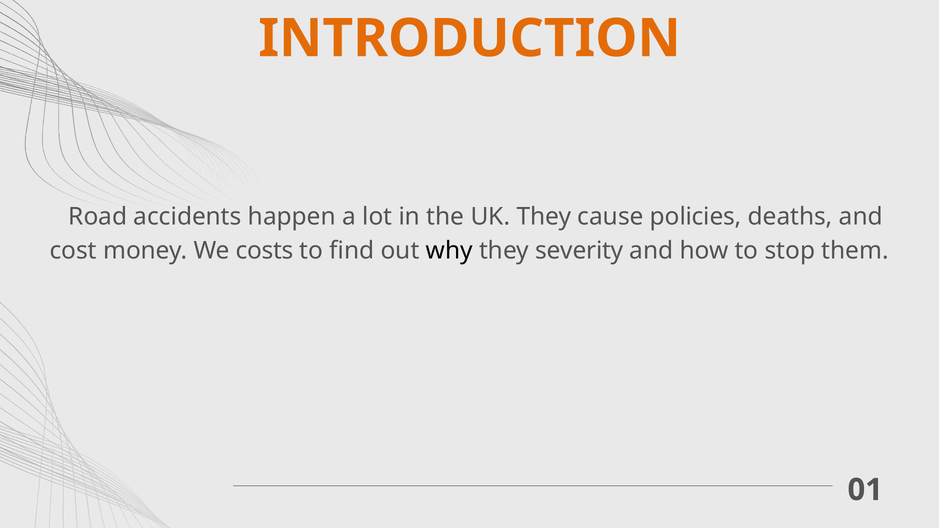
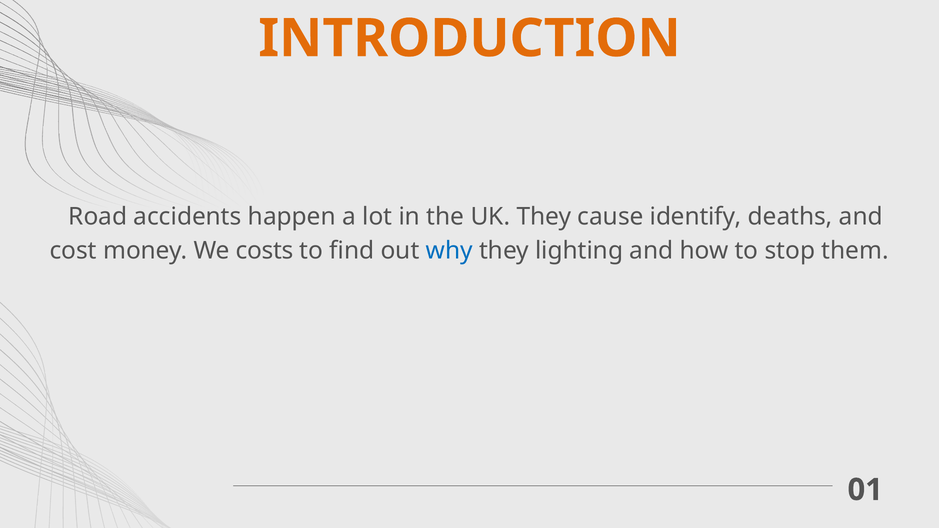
policies: policies -> identify (696, 217)
why colour: black -> blue (449, 251)
severity: severity -> lighting (579, 251)
